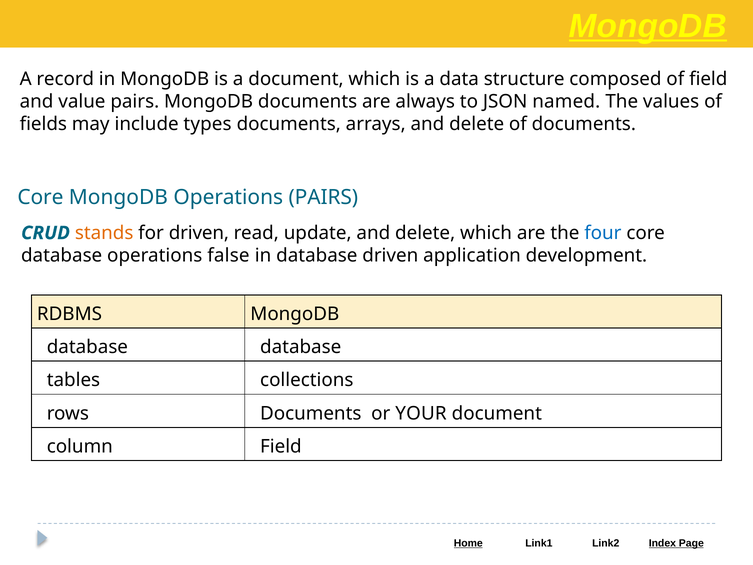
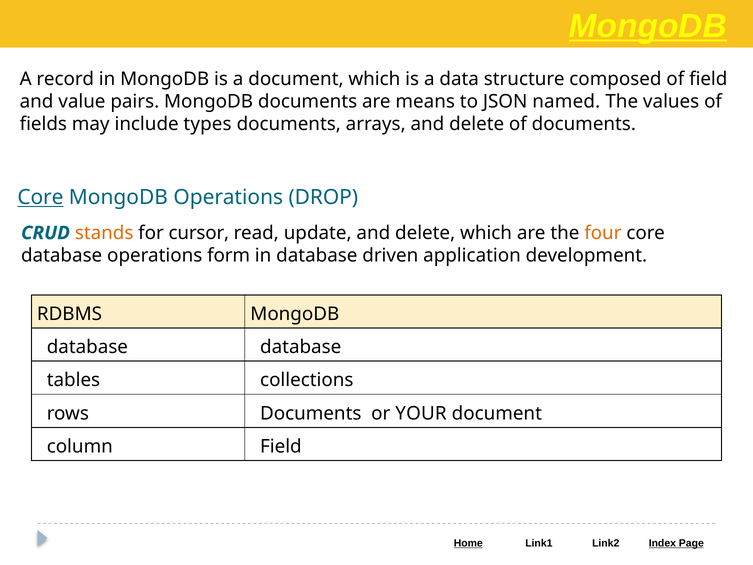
always: always -> means (425, 102)
Core underline: none -> present (40, 197)
Operations PAIRS: PAIRS -> DROP (323, 197)
for driven: driven -> cursor (199, 233)
four colour: blue -> orange (603, 233)
false: false -> form (229, 255)
